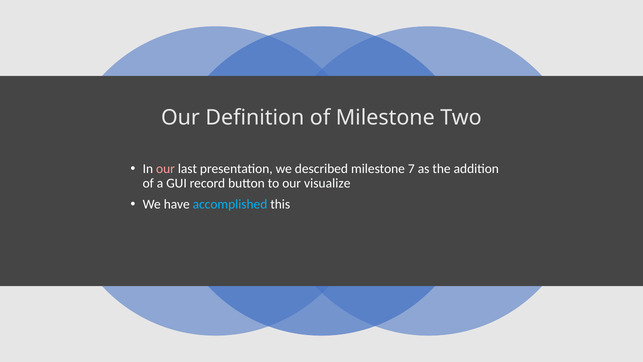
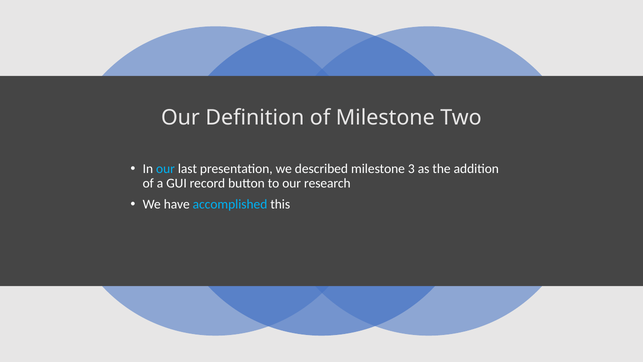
our colour: pink -> light blue (165, 168)
7: 7 -> 3 (411, 168)
visualize: visualize -> research (327, 183)
